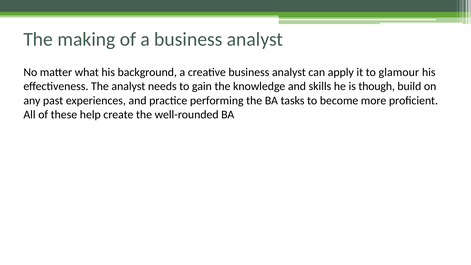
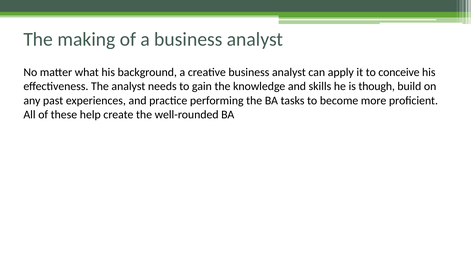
glamour: glamour -> conceive (399, 72)
